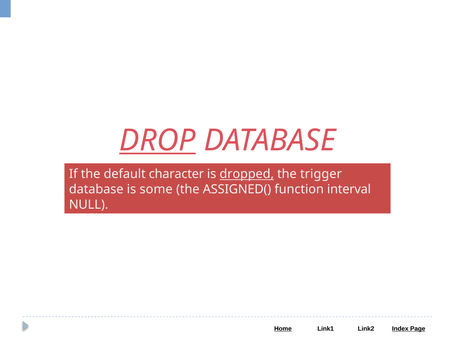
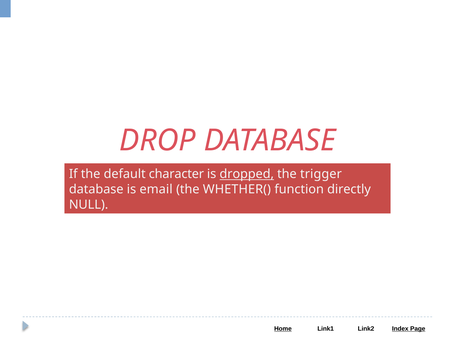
DROP underline: present -> none (158, 140)
some: some -> email (156, 189)
ASSIGNED(: ASSIGNED( -> WHETHER( (237, 189)
interval: interval -> directly (349, 189)
